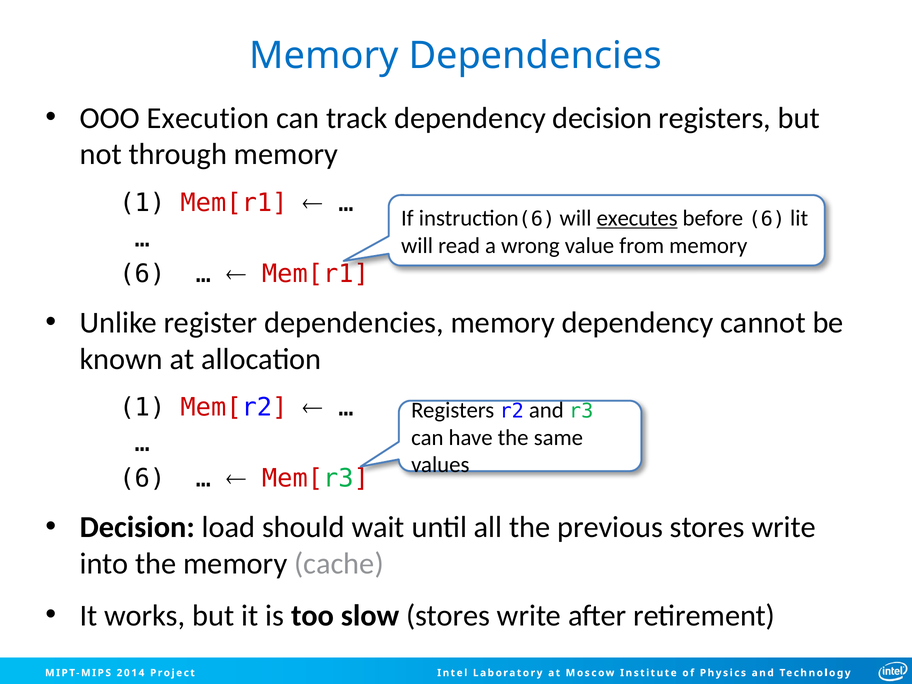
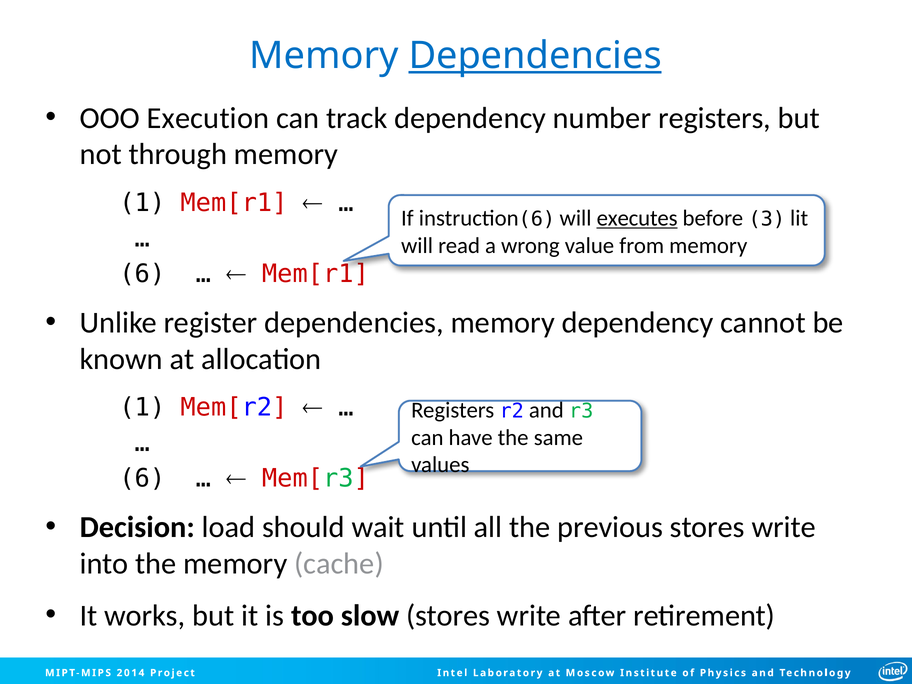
Dependencies underline: none -> present (535, 56)
dependency decision: decision -> number (602, 118)
before 6: 6 -> 3 (767, 219)
